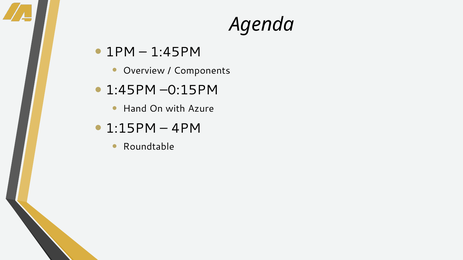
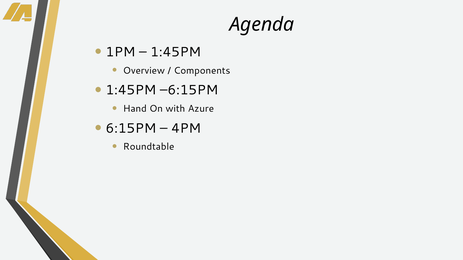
–0:15PM: –0:15PM -> –6:15PM (189, 90)
1:15PM: 1:15PM -> 6:15PM (131, 129)
